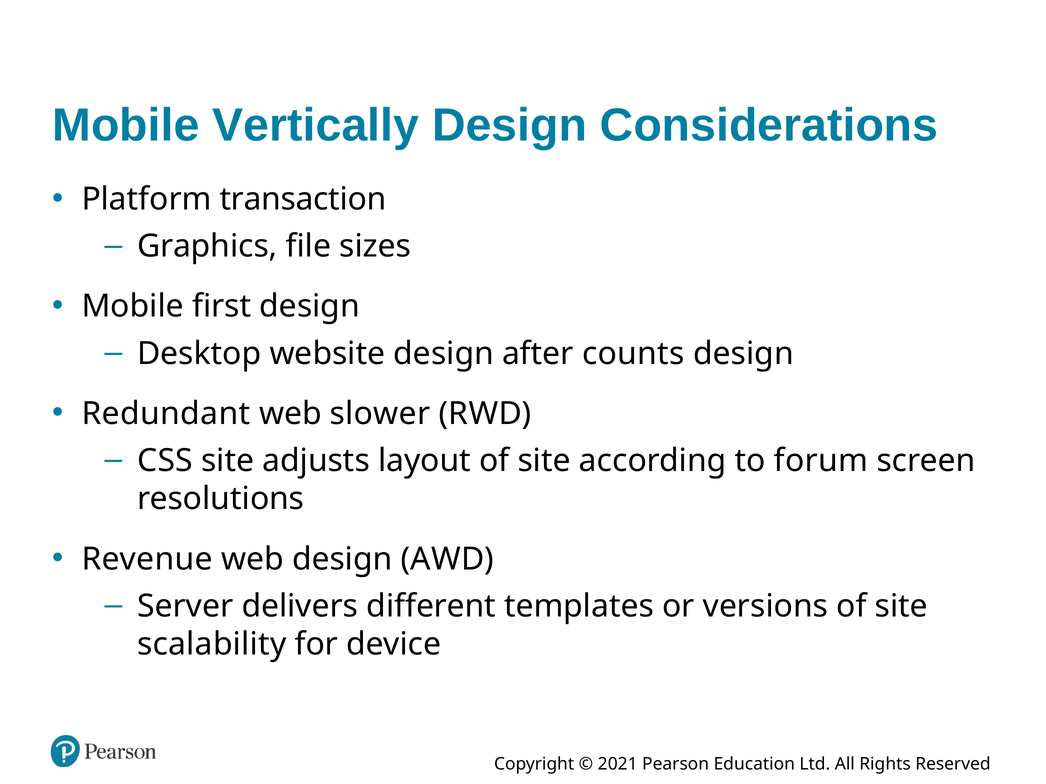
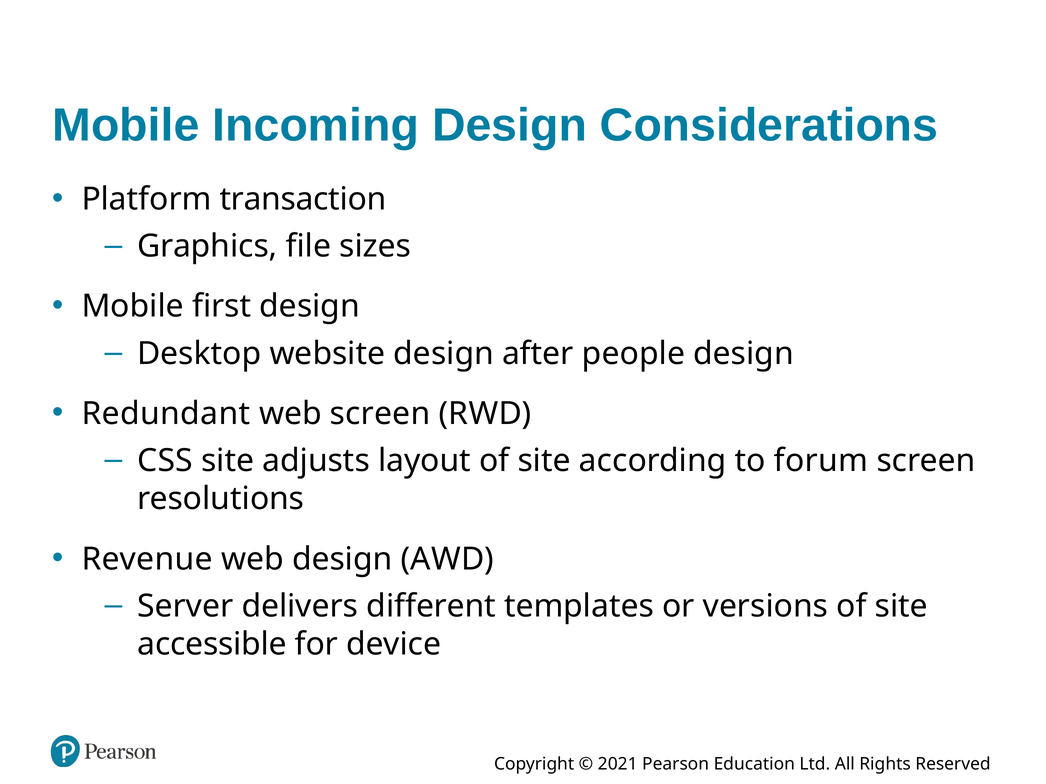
Vertically: Vertically -> Incoming (316, 125)
counts: counts -> people (633, 354)
web slower: slower -> screen (380, 414)
scalability: scalability -> accessible (212, 645)
